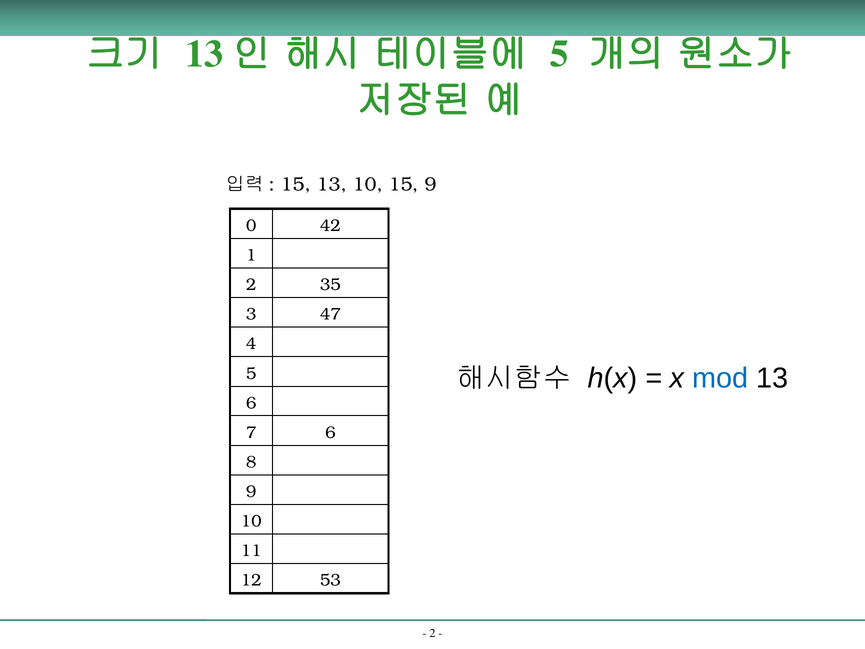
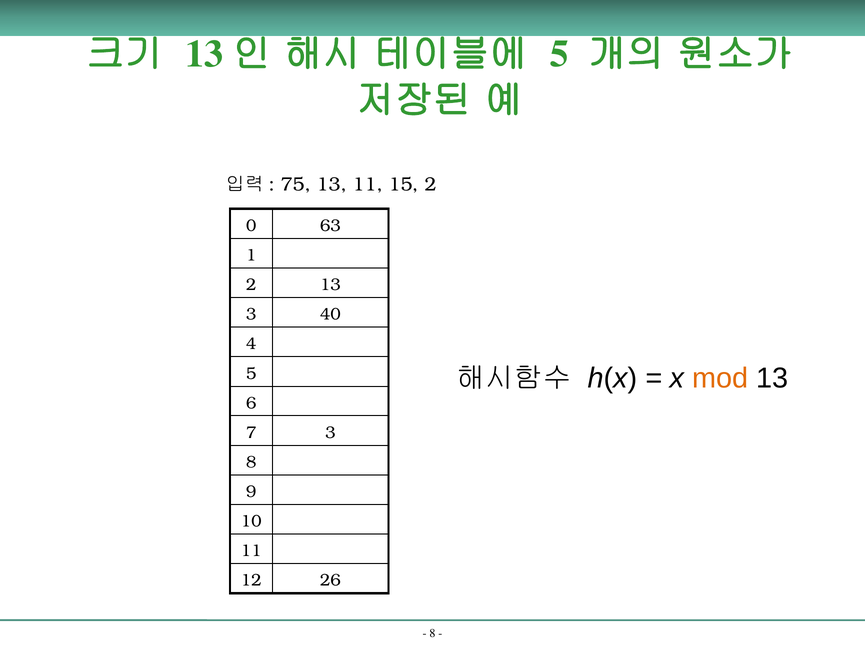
15: 15 -> 75 (296, 184)
13 10: 10 -> 11 (368, 184)
15 9: 9 -> 2 (431, 184)
42: 42 -> 63 (330, 226)
2 35: 35 -> 13 (330, 285)
47: 47 -> 40 (330, 314)
mod colour: blue -> orange (720, 378)
7 6: 6 -> 3 (330, 432)
53: 53 -> 26 (330, 580)
2: 2 -> 8 (432, 633)
